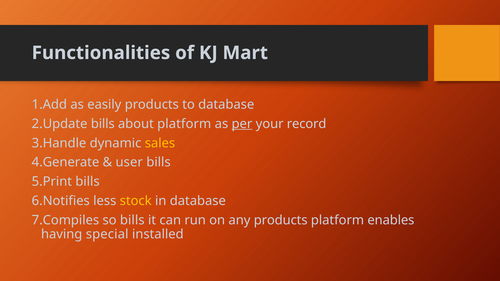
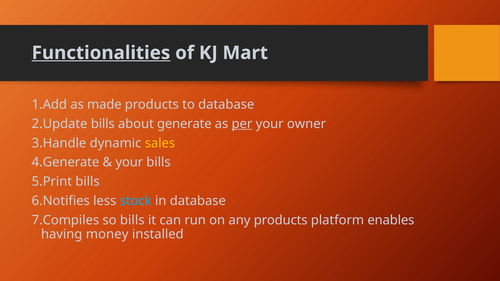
Functionalities underline: none -> present (101, 53)
easily: easily -> made (104, 105)
about platform: platform -> generate (184, 124)
record: record -> owner (306, 124)
user: user -> your (129, 162)
stock colour: yellow -> light blue (136, 201)
special: special -> money (107, 234)
